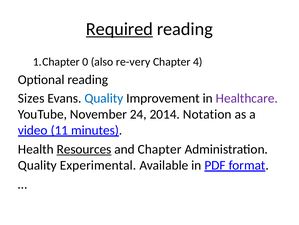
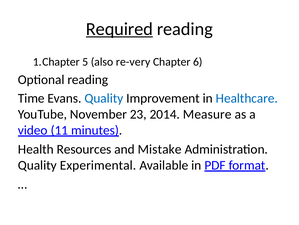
0: 0 -> 5 (85, 62)
4: 4 -> 6 (198, 62)
Sizes: Sizes -> Time (31, 98)
Healthcare colour: purple -> blue (247, 98)
24: 24 -> 23 (138, 114)
Notation: Notation -> Measure (207, 114)
Resources underline: present -> none (84, 149)
and Chapter: Chapter -> Mistake (160, 149)
